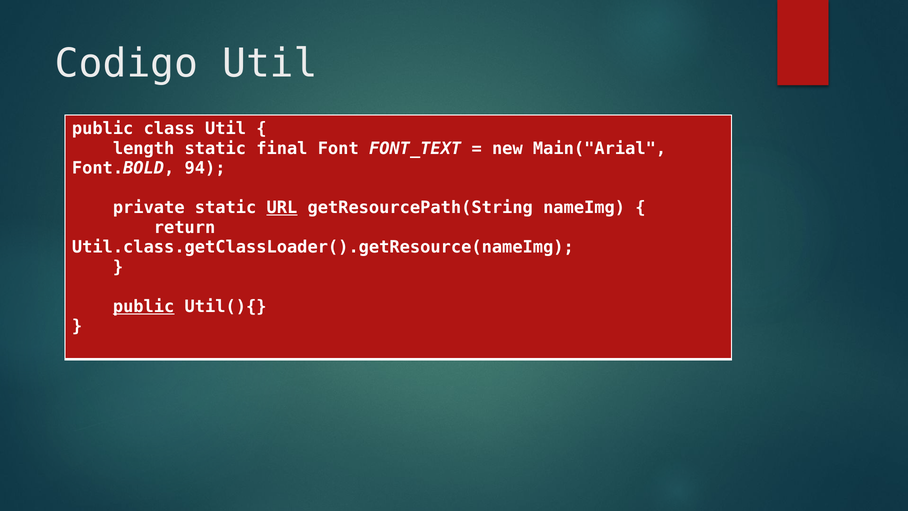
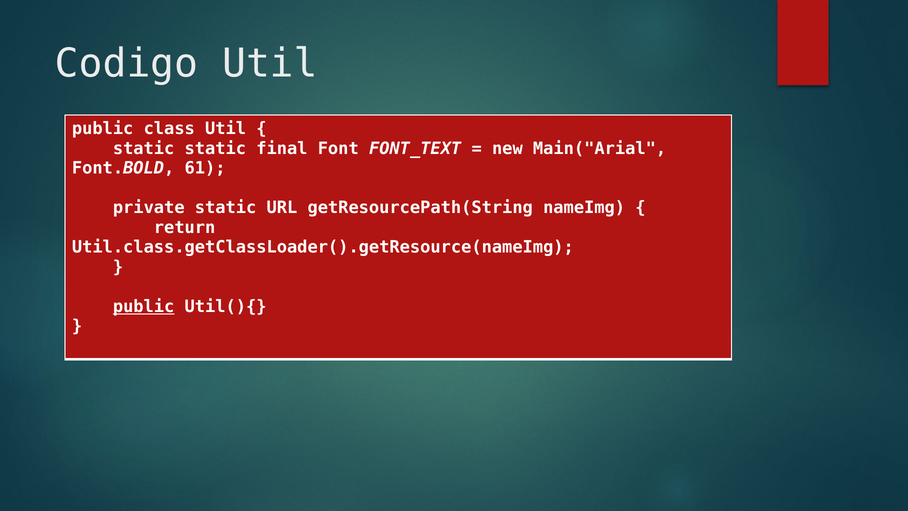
length: length -> static (144, 148)
94: 94 -> 61 (205, 168)
URL underline: present -> none (282, 208)
